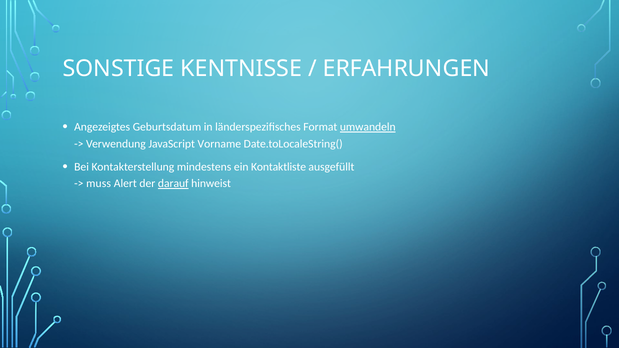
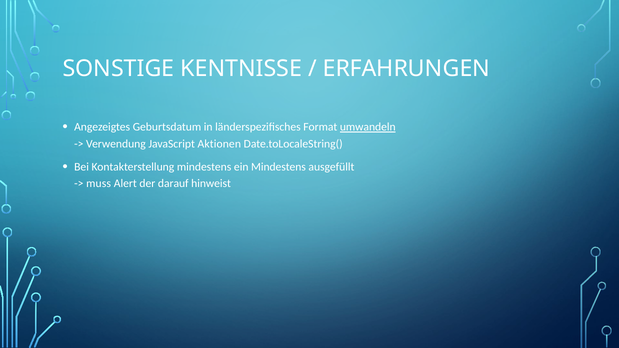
Vorname: Vorname -> Aktionen (219, 144)
ein Kontaktliste: Kontaktliste -> Mindestens (279, 167)
darauf underline: present -> none (173, 184)
